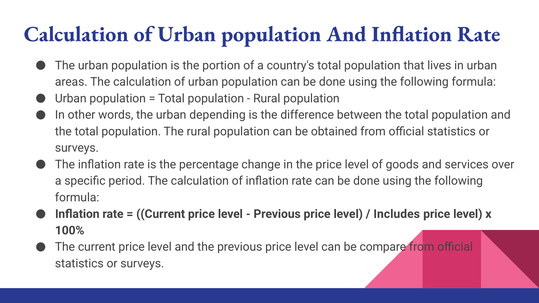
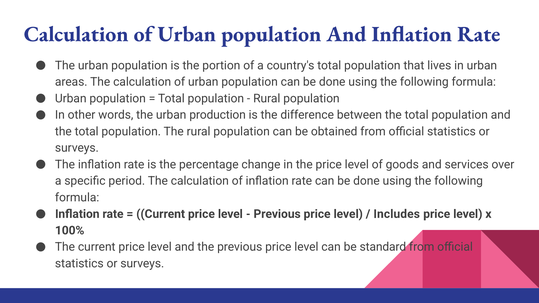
depending: depending -> production (218, 115)
compare: compare -> standard (383, 247)
